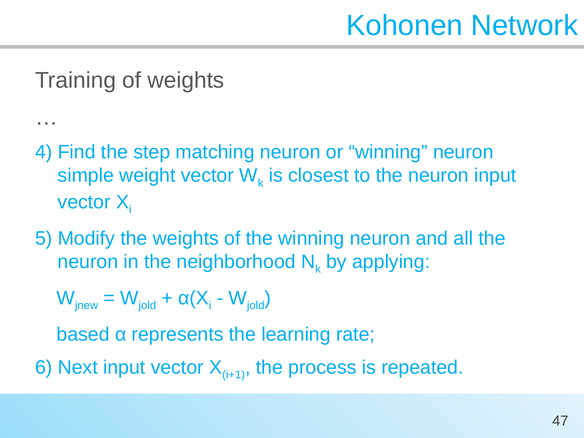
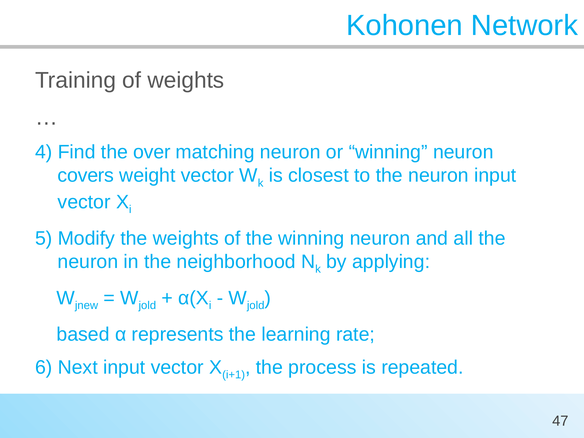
step: step -> over (152, 152)
simple: simple -> covers (86, 175)
